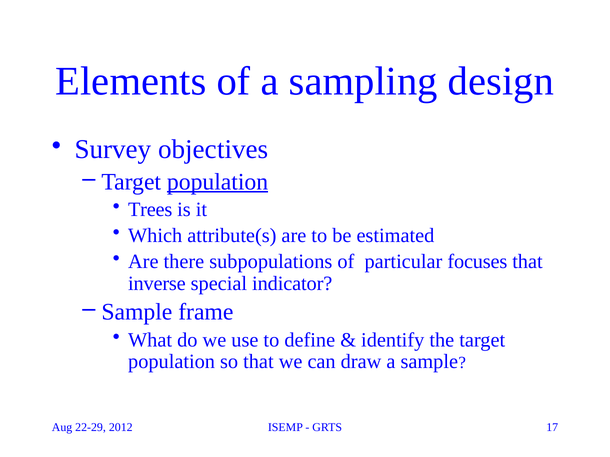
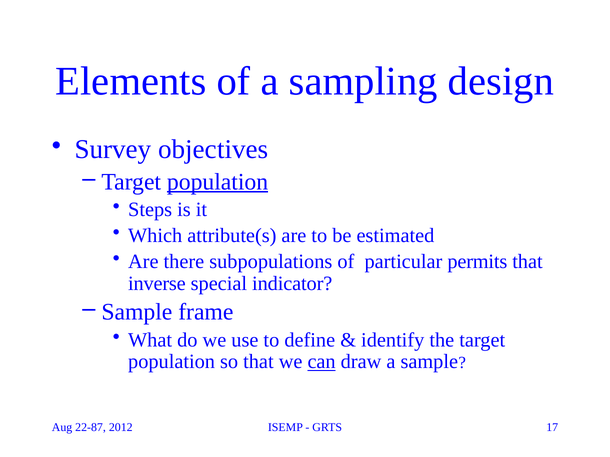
Trees: Trees -> Steps (150, 210)
focuses: focuses -> permits (477, 262)
can underline: none -> present (322, 362)
22-29: 22-29 -> 22-87 (91, 428)
